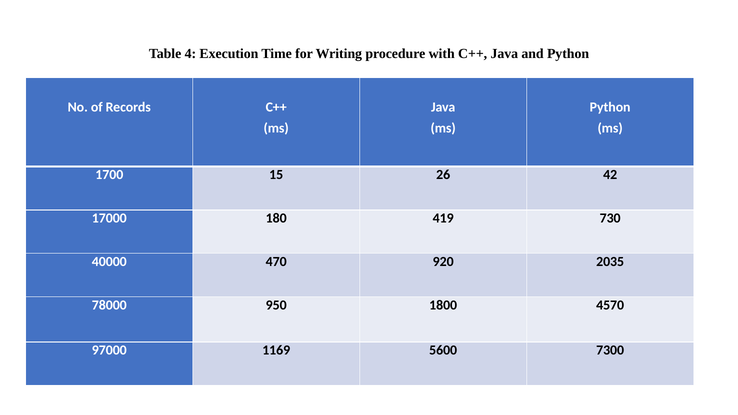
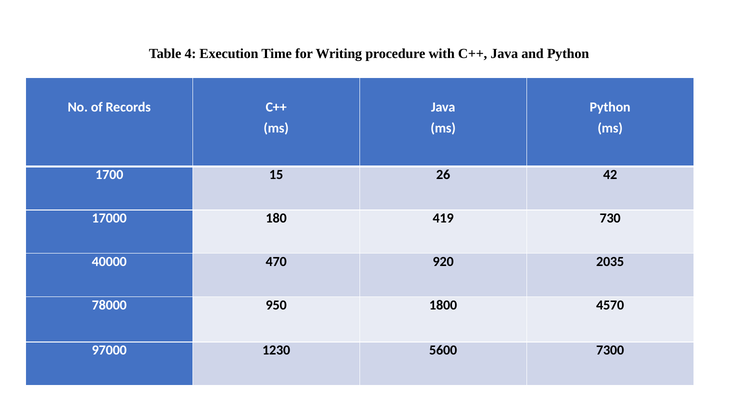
1169: 1169 -> 1230 (276, 350)
